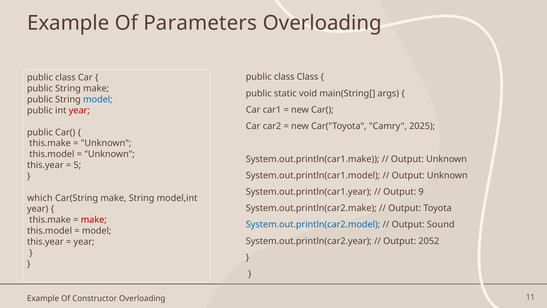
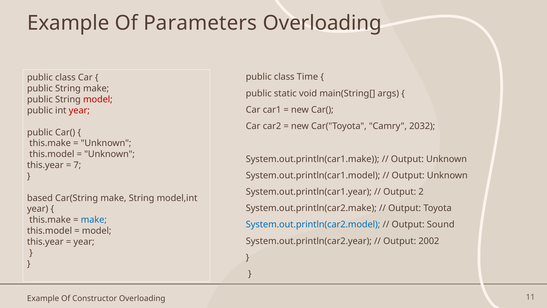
class Class: Class -> Time (307, 77)
model colour: blue -> red (98, 99)
2025: 2025 -> 2032 (422, 126)
5: 5 -> 7 (77, 165)
9: 9 -> 2 (421, 192)
which: which -> based (40, 198)
make colour: red -> blue (94, 220)
2052: 2052 -> 2002 (429, 241)
